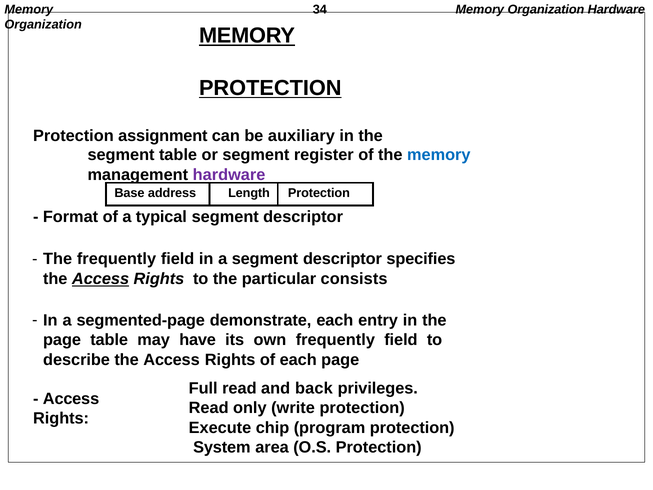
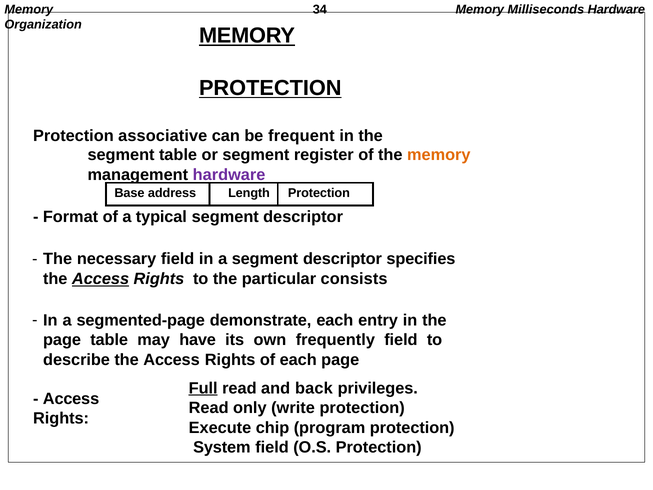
Organization: Organization -> Milliseconds (546, 9)
assignment: assignment -> associative (163, 136)
auxiliary: auxiliary -> frequent (301, 136)
memory colour: blue -> orange (439, 155)
The frequently: frequently -> necessary (117, 259)
Full underline: none -> present (203, 388)
System area: area -> field (272, 447)
